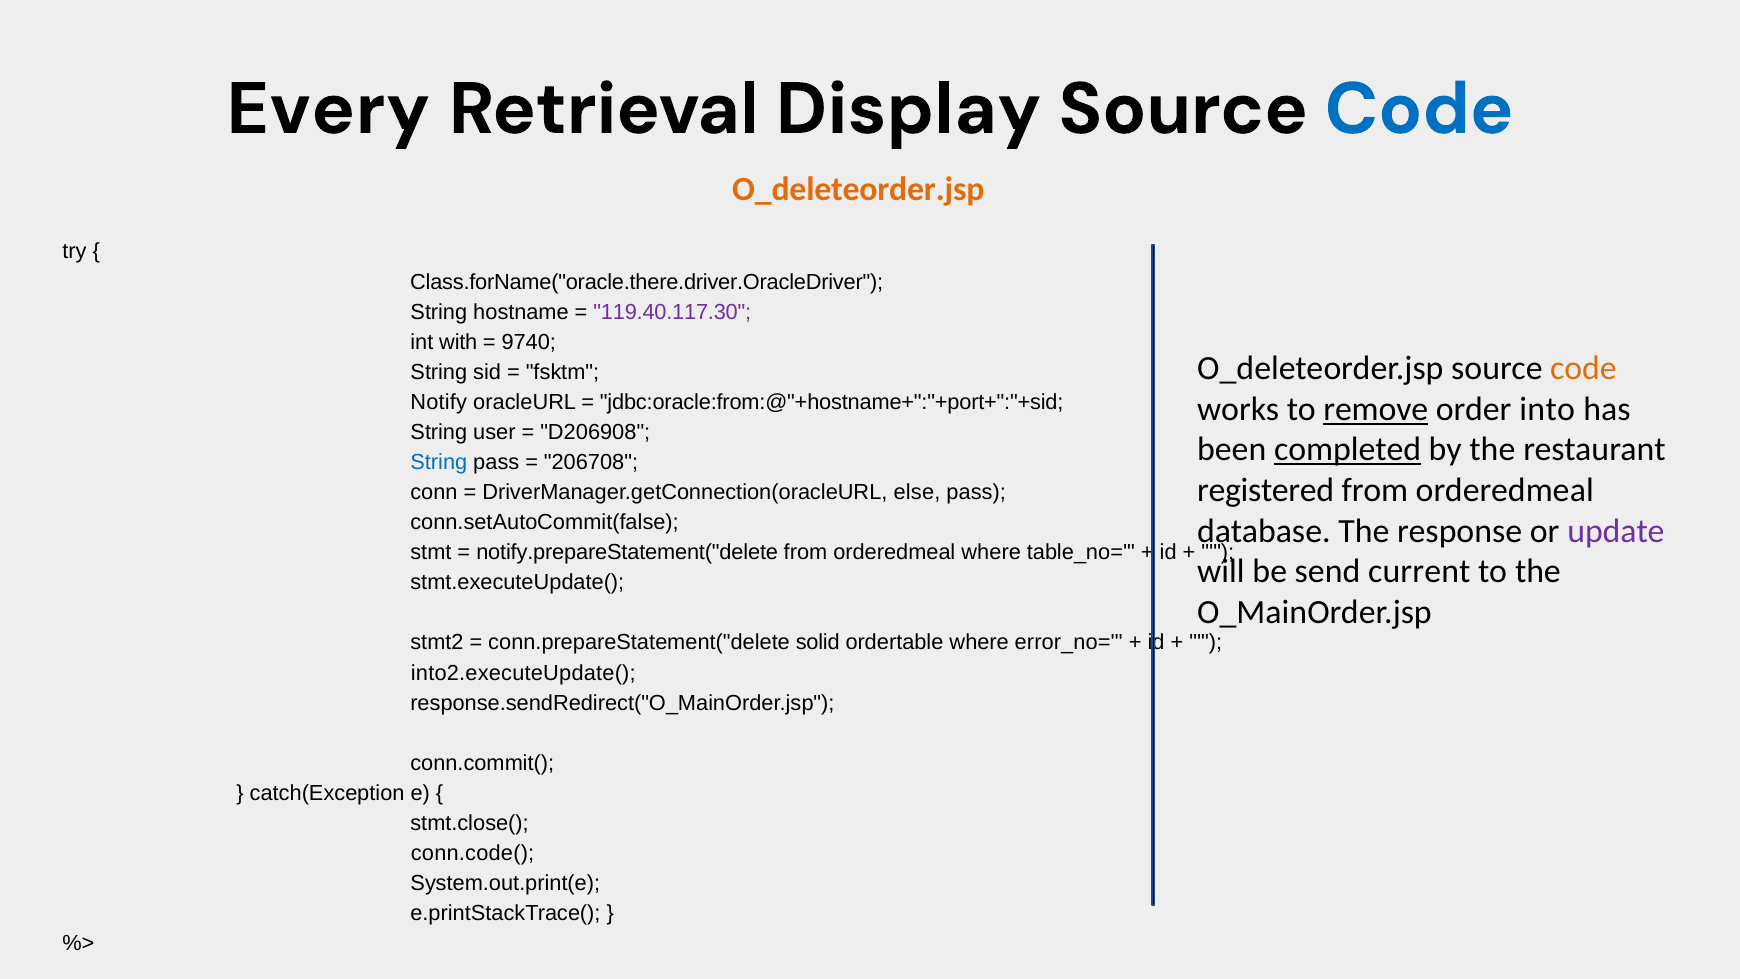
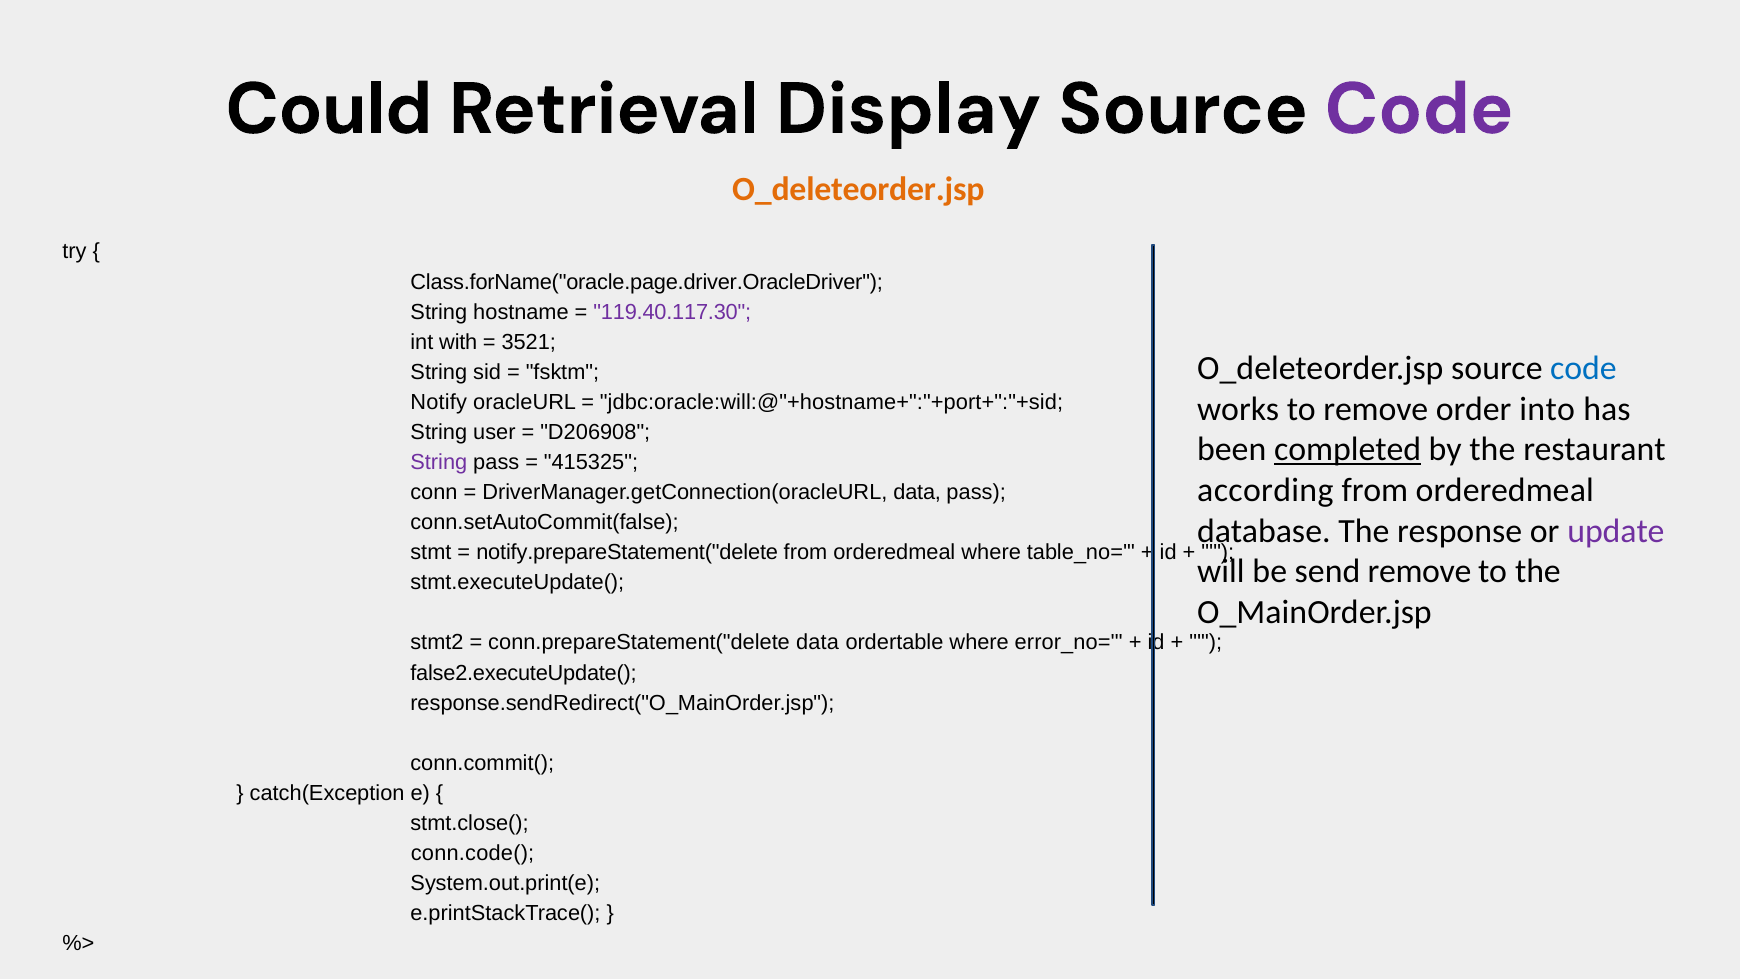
Every: Every -> Could (329, 109)
Code colour: blue -> purple (1419, 109)
Class.forName("oracle.there.driver.OracleDriver: Class.forName("oracle.there.driver.OracleDriver -> Class.forName("oracle.page.driver.OracleDriver (647, 282)
9740: 9740 -> 3521 (529, 342)
code colour: orange -> blue (1583, 368)
jdbc:oracle:from:@"+hostname+":"+port+":"+sid: jdbc:oracle:from:@"+hostname+":"+port+":"+sid -> jdbc:oracle:will:@"+hostname+":"+port+":"+sid (832, 402)
remove underline: present -> none (1376, 409)
String colour: blue -> purple (439, 462)
206708: 206708 -> 415325 (591, 462)
registered: registered -> according (1265, 490)
DriverManager.getConnection(oracleURL else: else -> data (917, 492)
send current: current -> remove (1420, 571)
conn.prepareStatement("delete solid: solid -> data (818, 643)
into2.executeUpdate(: into2.executeUpdate( -> false2.executeUpdate( (524, 673)
